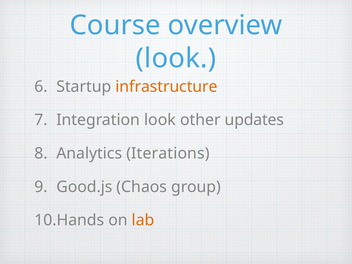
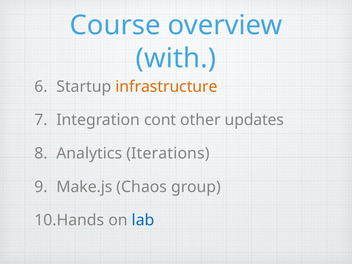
look: look -> with (176, 58)
Integration look: look -> cont (160, 120)
Good.js: Good.js -> Make.js (84, 187)
lab colour: orange -> blue (143, 220)
